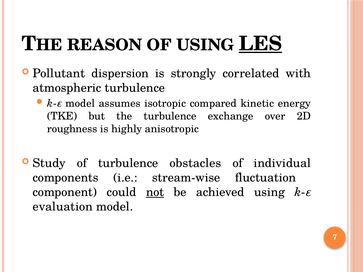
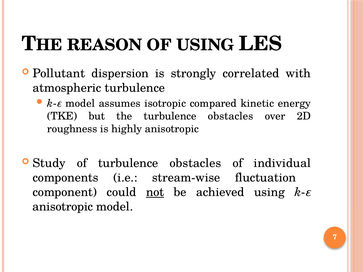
LES underline: present -> none (260, 44)
the turbulence exchange: exchange -> obstacles (231, 116)
evaluation: evaluation -> anisotropic (63, 207)
